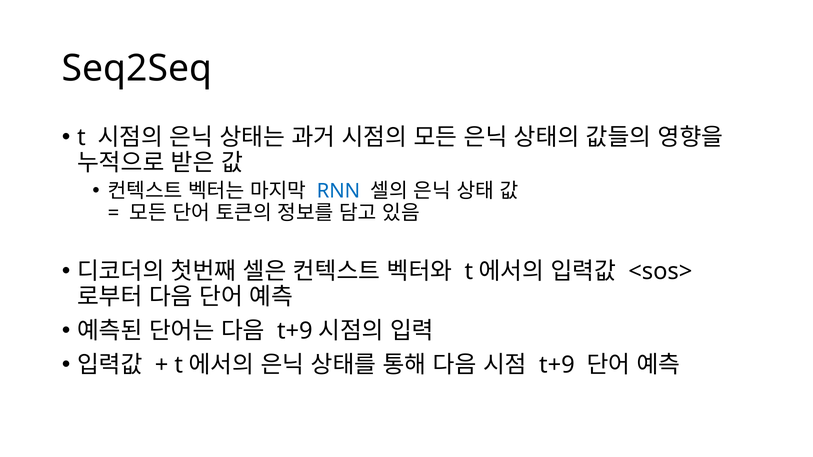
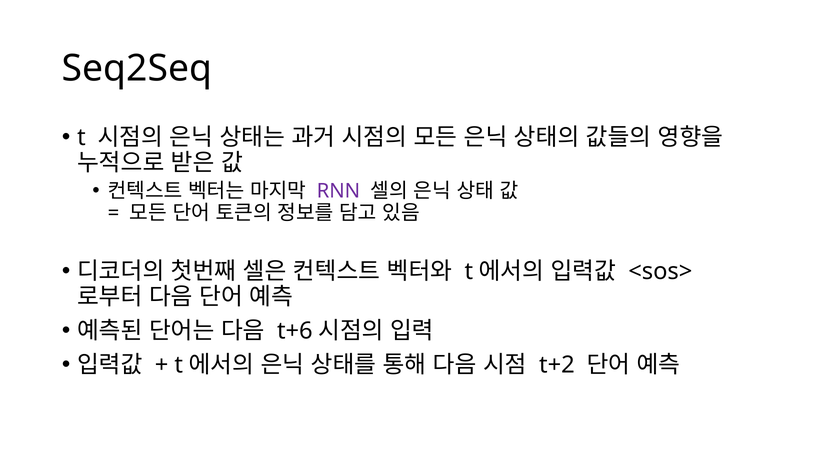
RNN colour: blue -> purple (338, 191)
t+9: t+9 -> t+6 (295, 331)
t+9: t+9 -> t+2 (557, 365)
